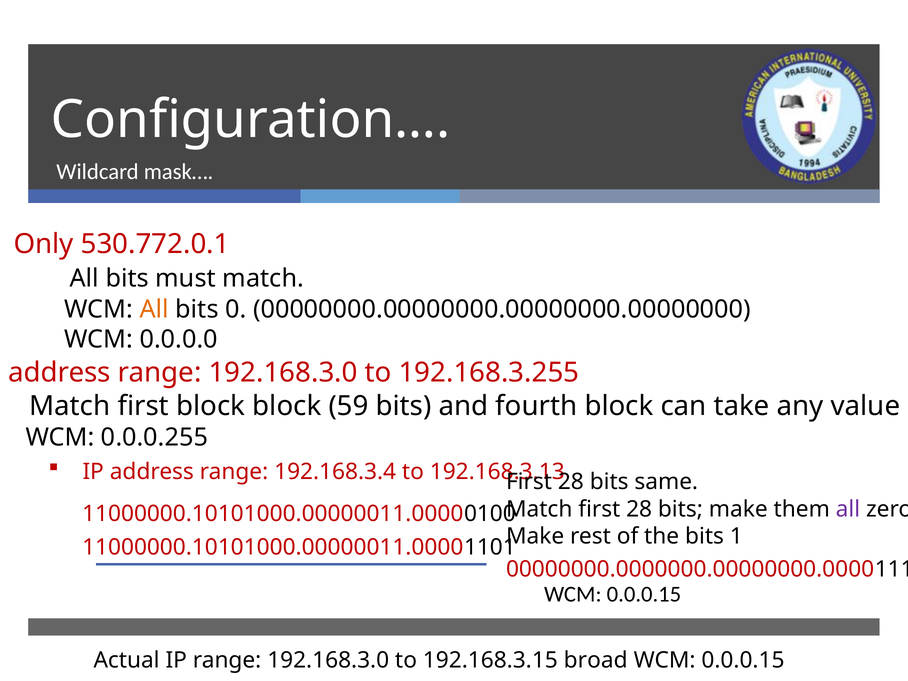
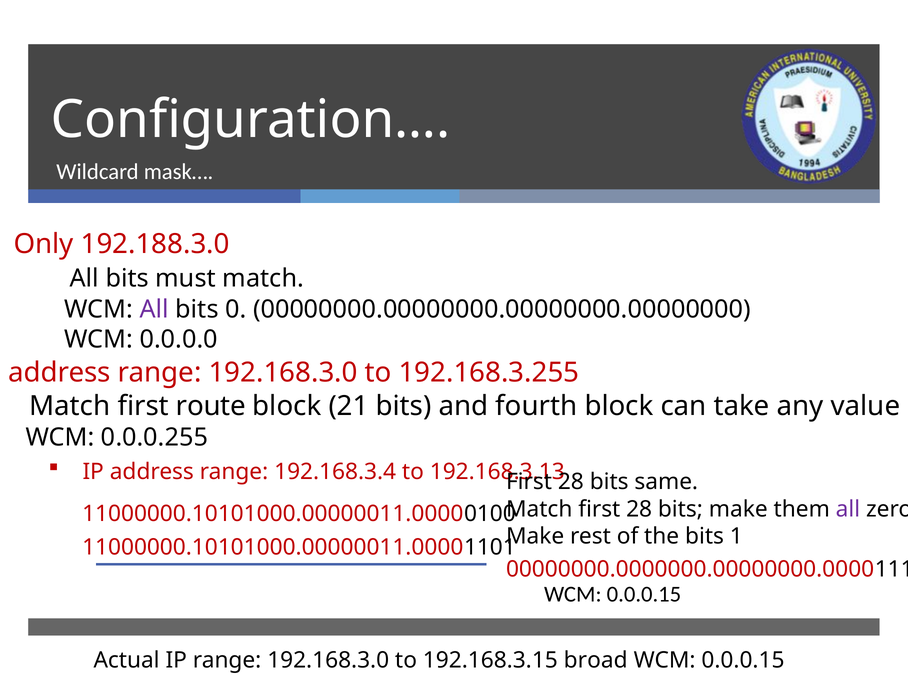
530.772.0.1: 530.772.0.1 -> 192.188.3.0 (155, 244)
All colour: orange -> purple (154, 309)
first block: block -> route (211, 406)
59: 59 -> 21 (349, 406)
